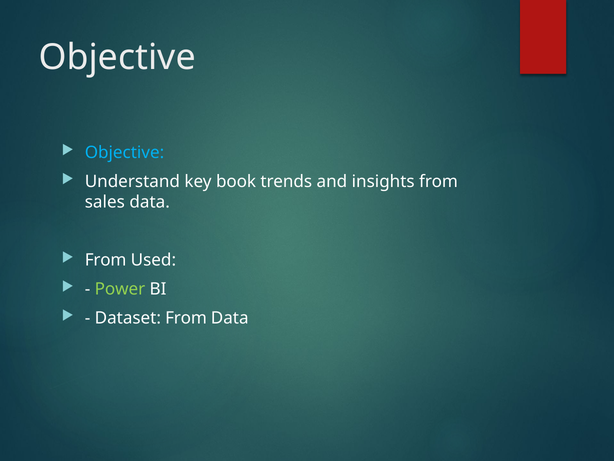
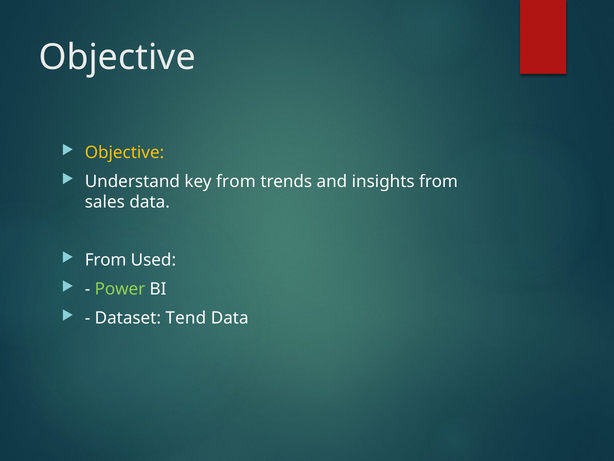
Objective colour: light blue -> yellow (124, 152)
key book: book -> from (236, 181)
Dataset From: From -> Tend (186, 318)
